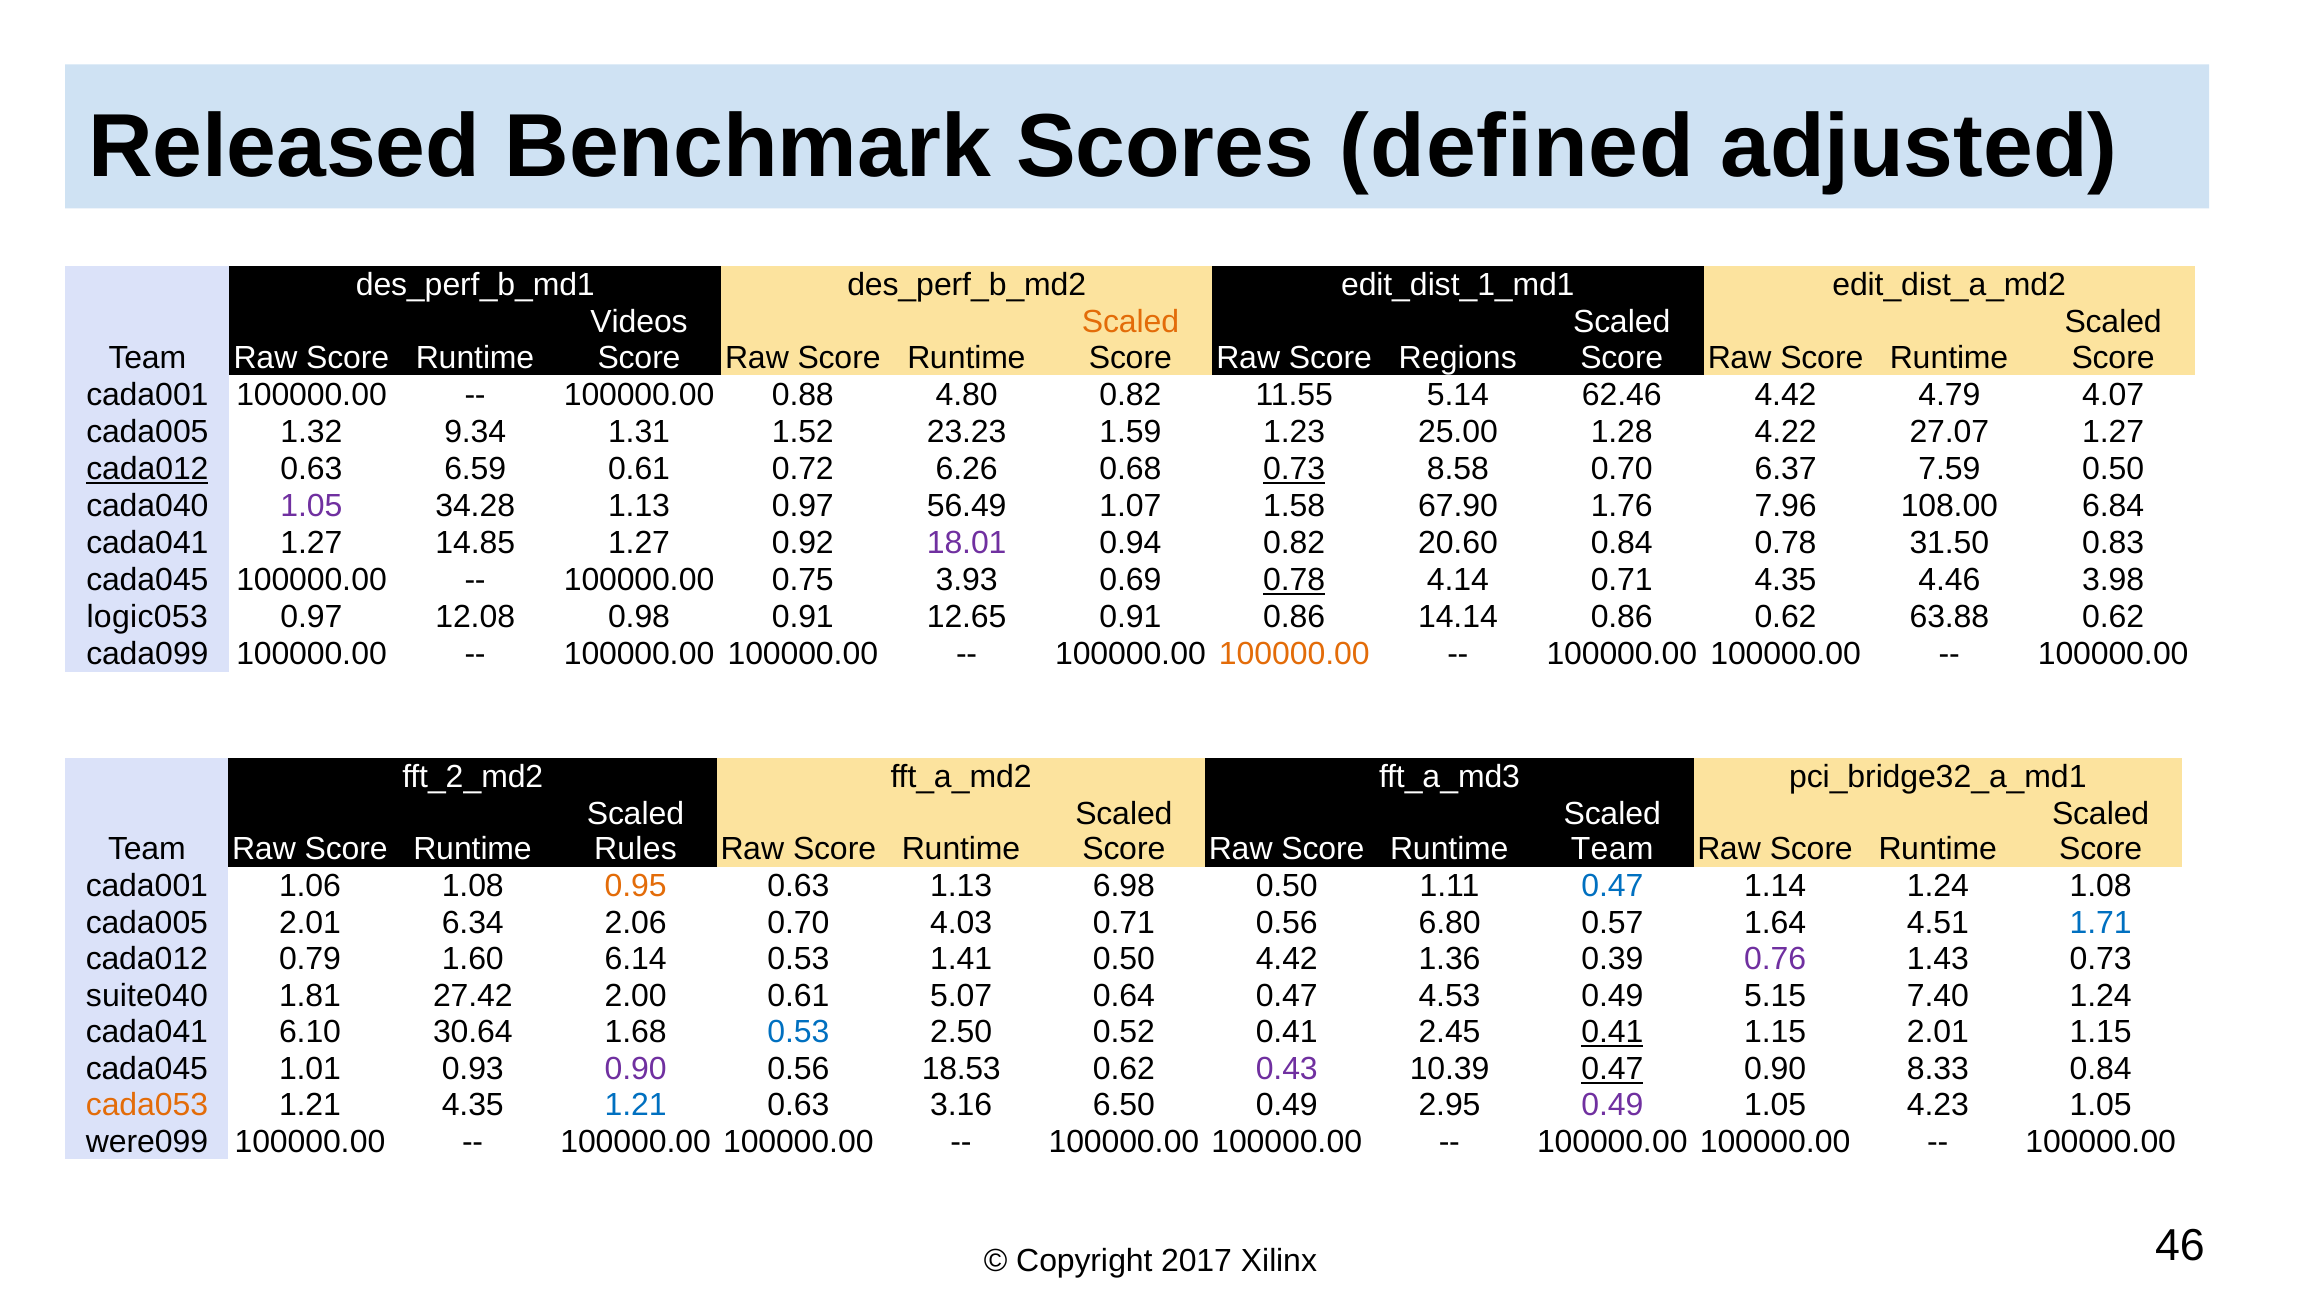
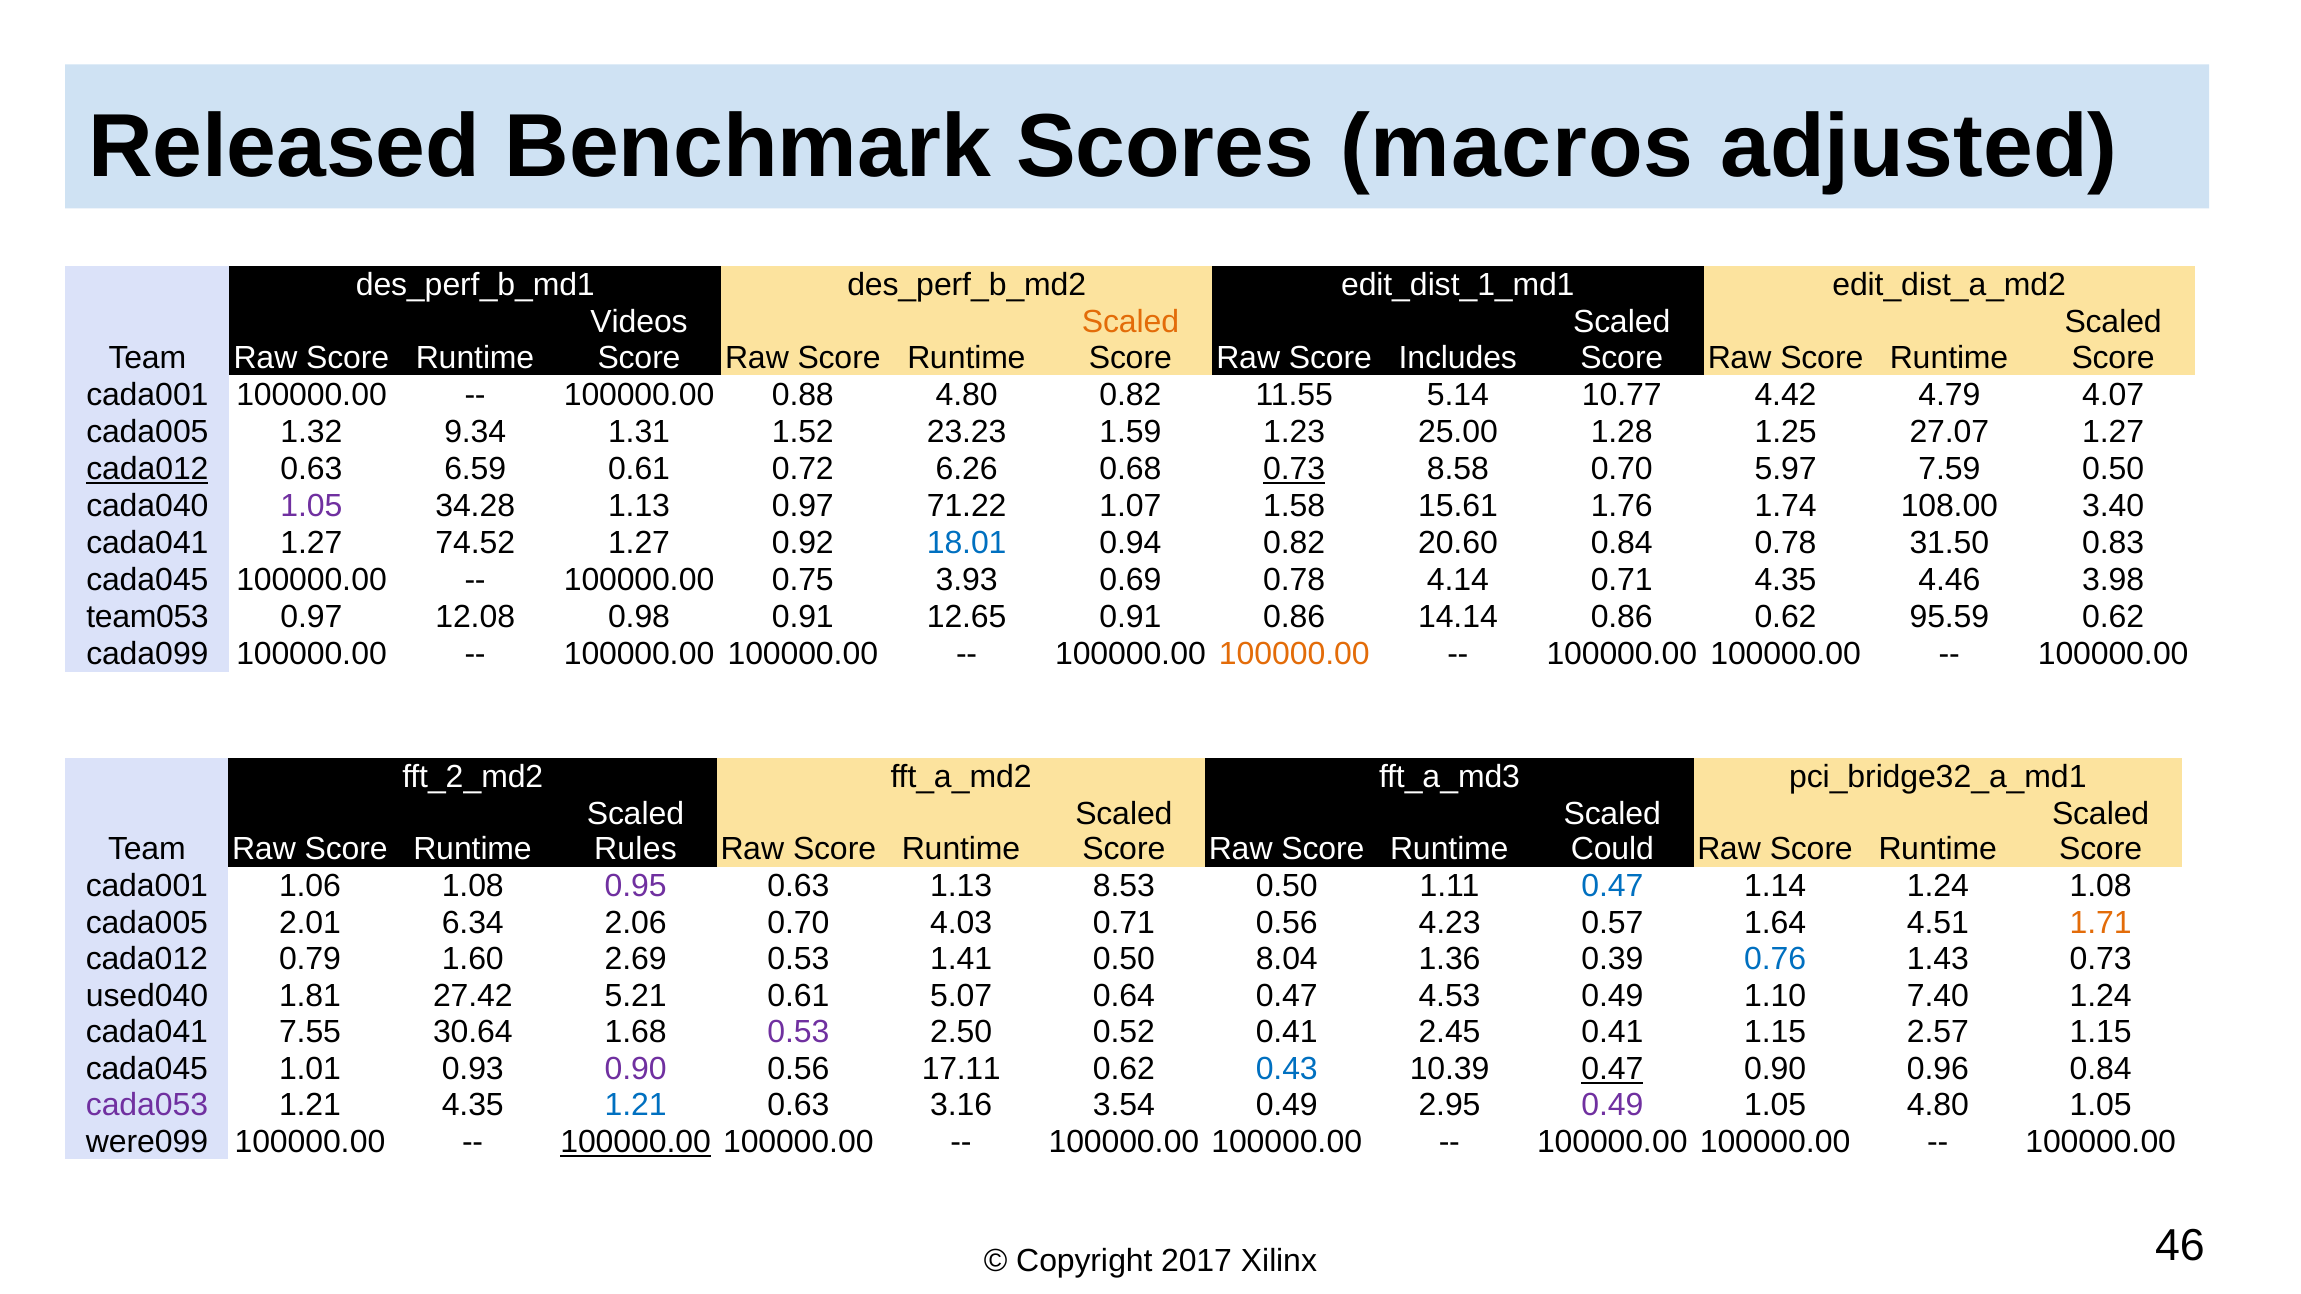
defined: defined -> macros (1517, 147)
Regions: Regions -> Includes (1458, 358)
62.46: 62.46 -> 10.77 (1622, 395)
4.22: 4.22 -> 1.25 (1786, 432)
6.37: 6.37 -> 5.97 (1786, 469)
56.49: 56.49 -> 71.22 (967, 506)
67.90: 67.90 -> 15.61 (1458, 506)
7.96: 7.96 -> 1.74 (1786, 506)
6.84: 6.84 -> 3.40 (2113, 506)
14.85: 14.85 -> 74.52 (475, 543)
18.01 colour: purple -> blue (967, 543)
0.78 underline: present -> none (1294, 580)
logic053: logic053 -> team053 (148, 617)
63.88: 63.88 -> 95.59 (1949, 617)
Team: Team -> Could (1612, 850)
0.95 colour: orange -> purple (636, 886)
6.98: 6.98 -> 8.53 (1124, 886)
6.80: 6.80 -> 4.23 (1450, 923)
1.71 colour: blue -> orange (2101, 923)
6.14: 6.14 -> 2.69 (636, 959)
0.50 4.42: 4.42 -> 8.04 (1287, 959)
0.76 colour: purple -> blue (1775, 959)
suite040: suite040 -> used040 (147, 996)
2.00: 2.00 -> 5.21 (636, 996)
5.15: 5.15 -> 1.10 (1775, 996)
6.10: 6.10 -> 7.55 (310, 1033)
0.53 colour: blue -> purple (798, 1033)
0.41 underline: present -> none (1612, 1033)
1.15 2.01: 2.01 -> 2.57 (1938, 1033)
18.53: 18.53 -> 17.11 (961, 1069)
0.43 colour: purple -> blue (1287, 1069)
8.33: 8.33 -> 0.96 (1938, 1069)
cada053 colour: orange -> purple (147, 1106)
6.50: 6.50 -> 3.54 (1124, 1106)
1.05 4.23: 4.23 -> 4.80 (1938, 1106)
100000.00 underline: none -> present (636, 1142)
